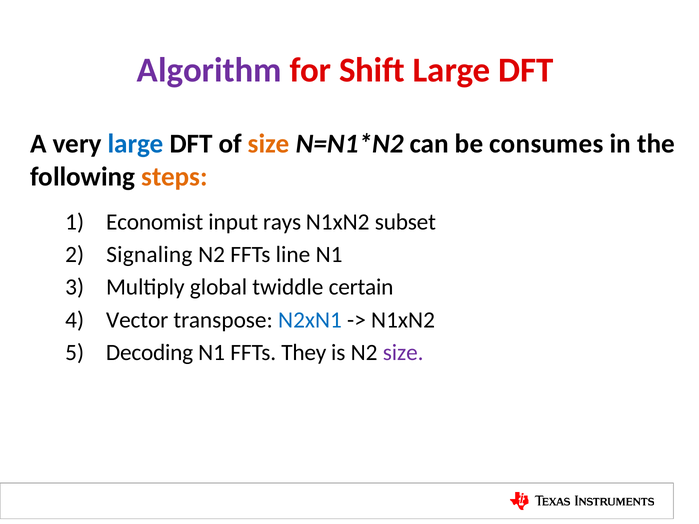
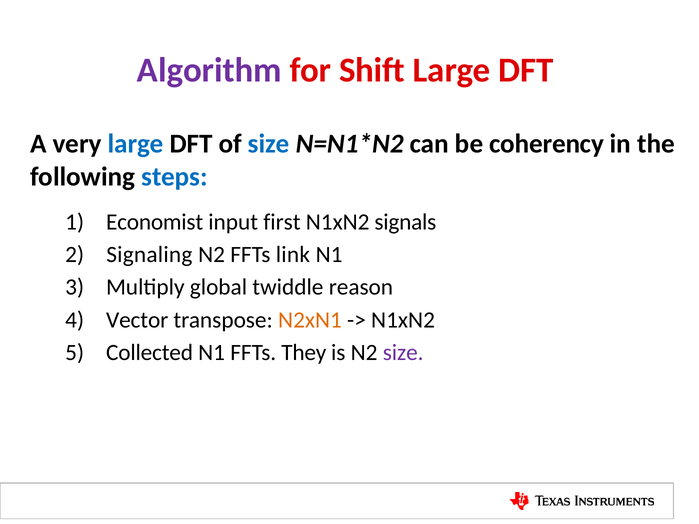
size colour: orange -> blue (269, 144)
consumes: consumes -> coherency (547, 144)
steps colour: orange -> blue (174, 177)
rays: rays -> first (282, 222)
subset: subset -> signals (405, 222)
line: line -> link (293, 255)
certain: certain -> reason (361, 287)
N2xN1 colour: blue -> orange (310, 320)
Decoding: Decoding -> Collected (150, 353)
